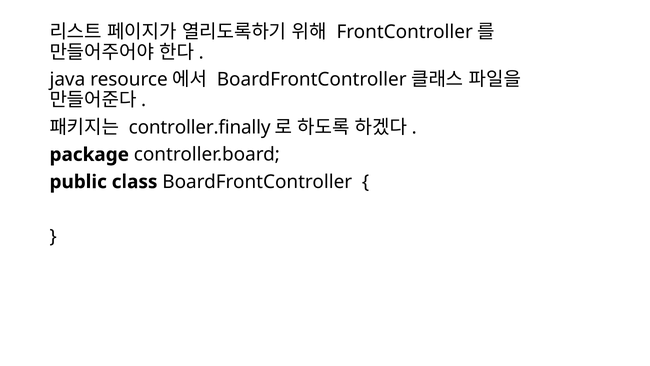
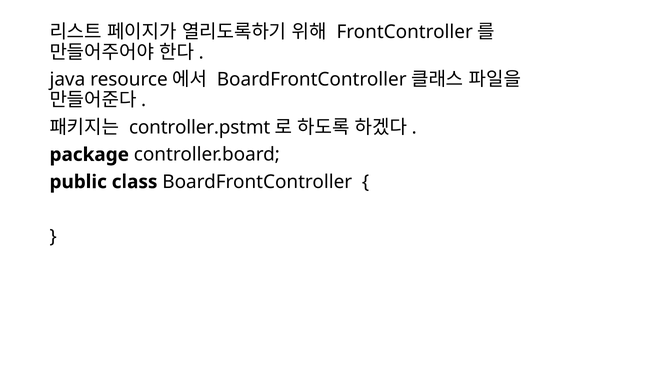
controller.finally: controller.finally -> controller.pstmt (200, 127)
